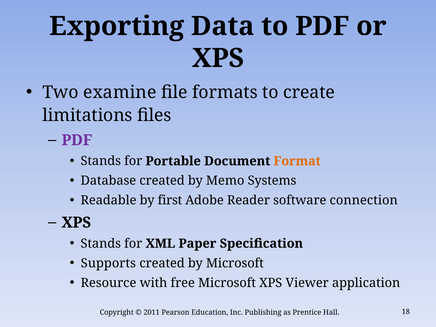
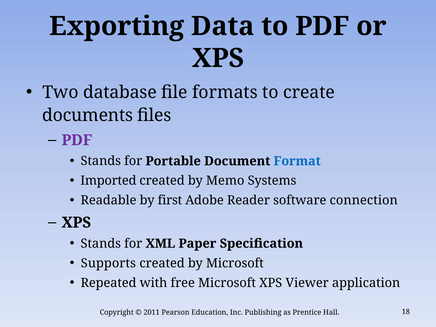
examine: examine -> database (120, 92)
limitations: limitations -> documents (88, 116)
Format colour: orange -> blue (297, 161)
Database: Database -> Imported (108, 181)
Resource: Resource -> Repeated (109, 283)
